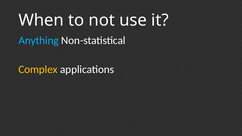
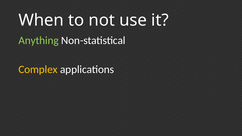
Anything colour: light blue -> light green (39, 40)
